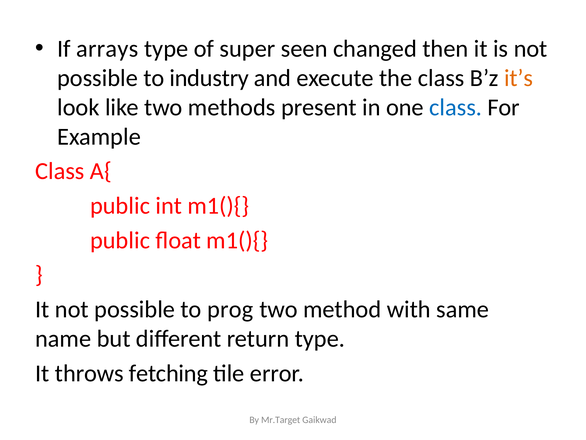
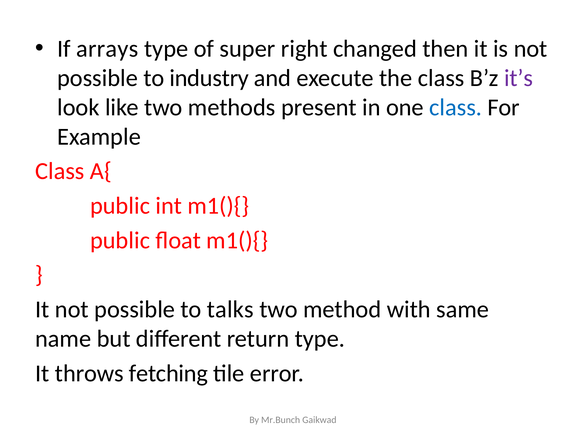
seen: seen -> right (304, 49)
it’s colour: orange -> purple (519, 78)
prog: prog -> talks (230, 309)
Mr.Target: Mr.Target -> Mr.Bunch (281, 420)
